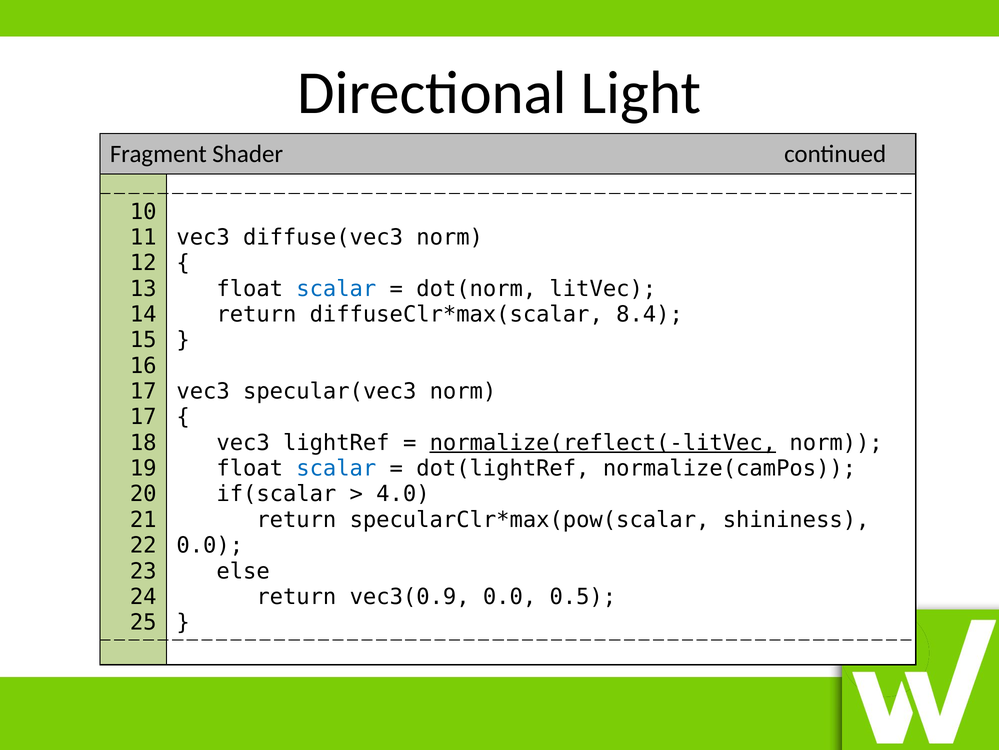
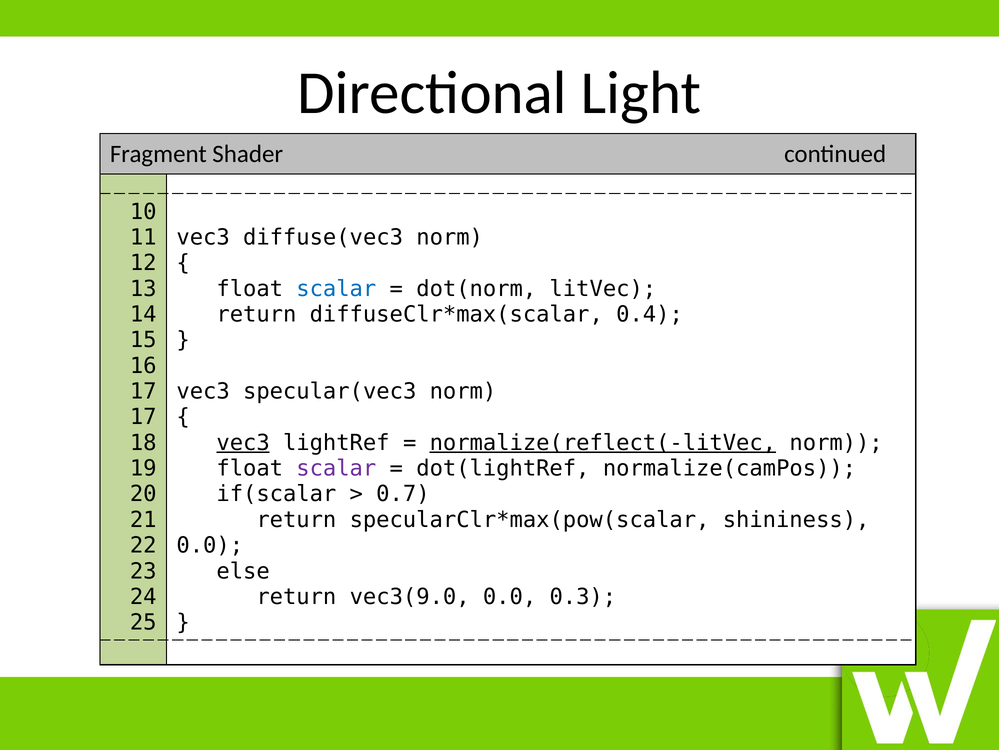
8.4: 8.4 -> 0.4 (650, 314)
vec3 underline: none -> present (243, 442)
scalar colour: blue -> purple (336, 468)
4.0: 4.0 -> 0.7 (403, 494)
vec3(0.9: vec3(0.9 -> vec3(9.0 (410, 596)
0.5: 0.5 -> 0.3 (583, 596)
